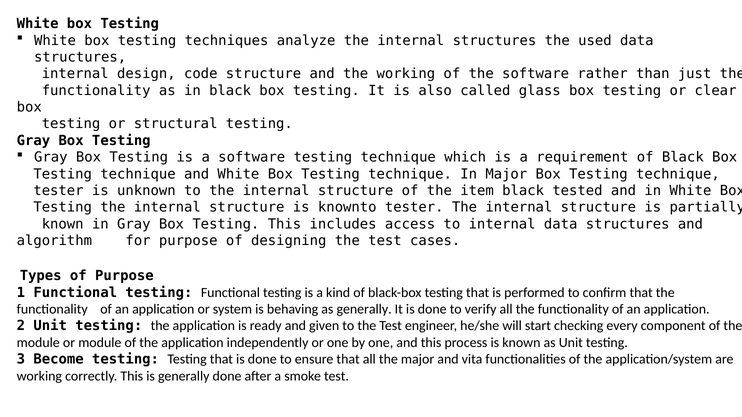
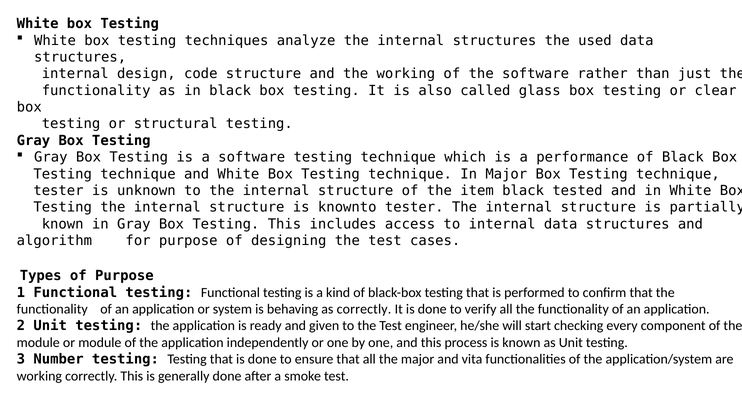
requirement: requirement -> performance (582, 157)
as generally: generally -> correctly (364, 309)
Become: Become -> Number (59, 360)
